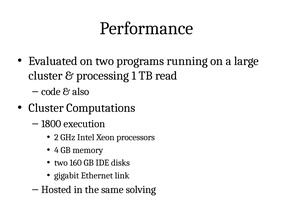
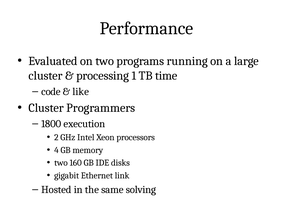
read: read -> time (166, 76)
also: also -> like (81, 91)
Computations: Computations -> Programmers (101, 108)
